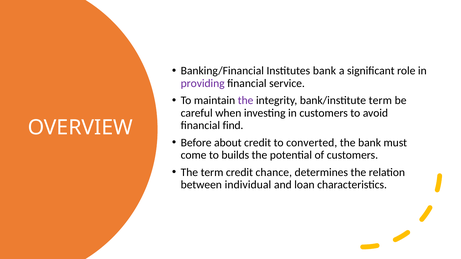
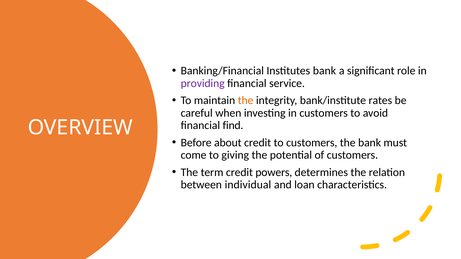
the colour: purple -> orange (246, 101)
bank/institute term: term -> rates (380, 101)
to converted: converted -> customers (312, 143)
builds: builds -> giving (235, 155)
chance: chance -> powers (274, 172)
